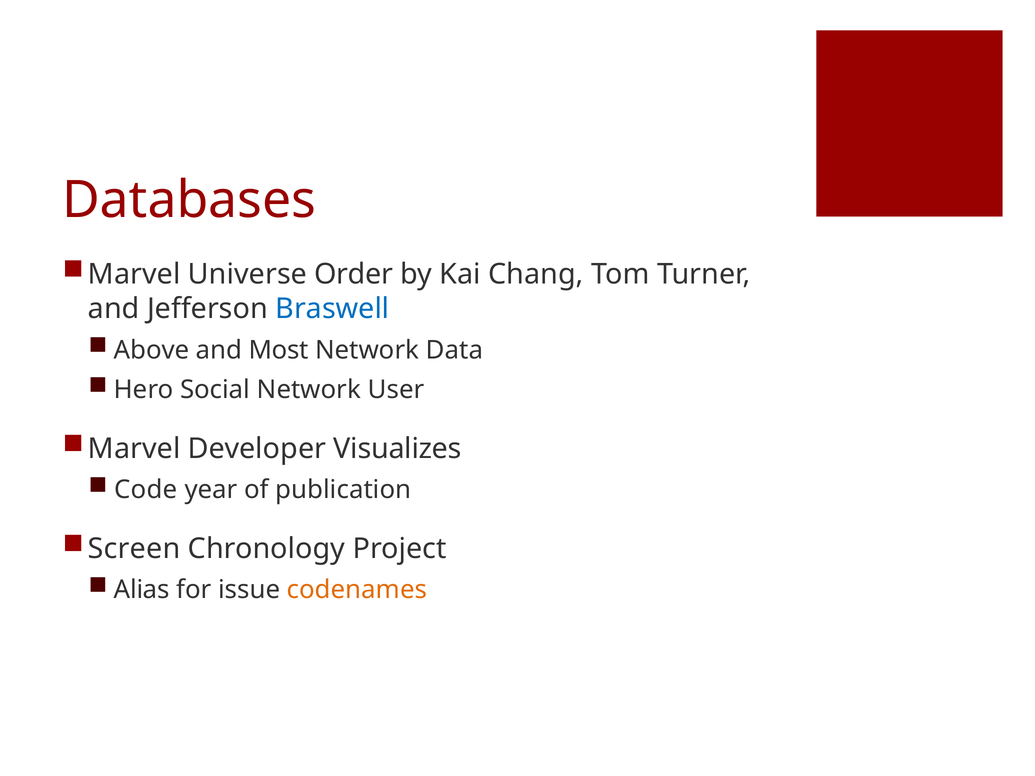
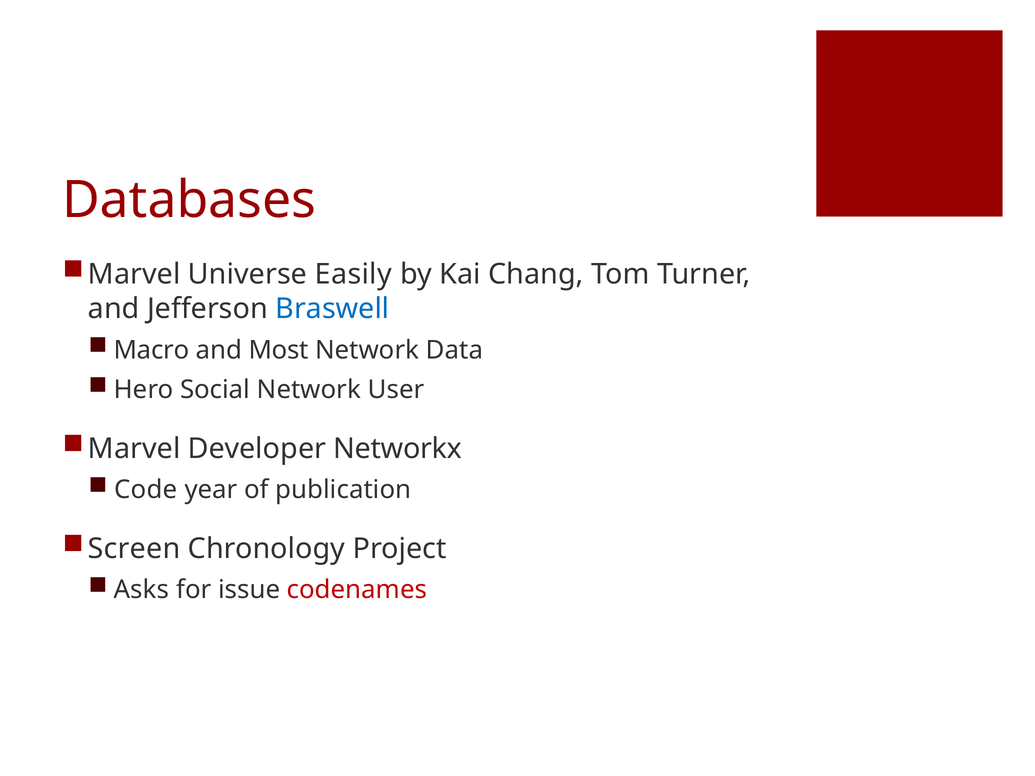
Order: Order -> Easily (353, 275)
Above: Above -> Macro (152, 350)
Visualizes: Visualizes -> Networkx (398, 449)
Alias: Alias -> Asks (142, 590)
codenames colour: orange -> red (357, 590)
